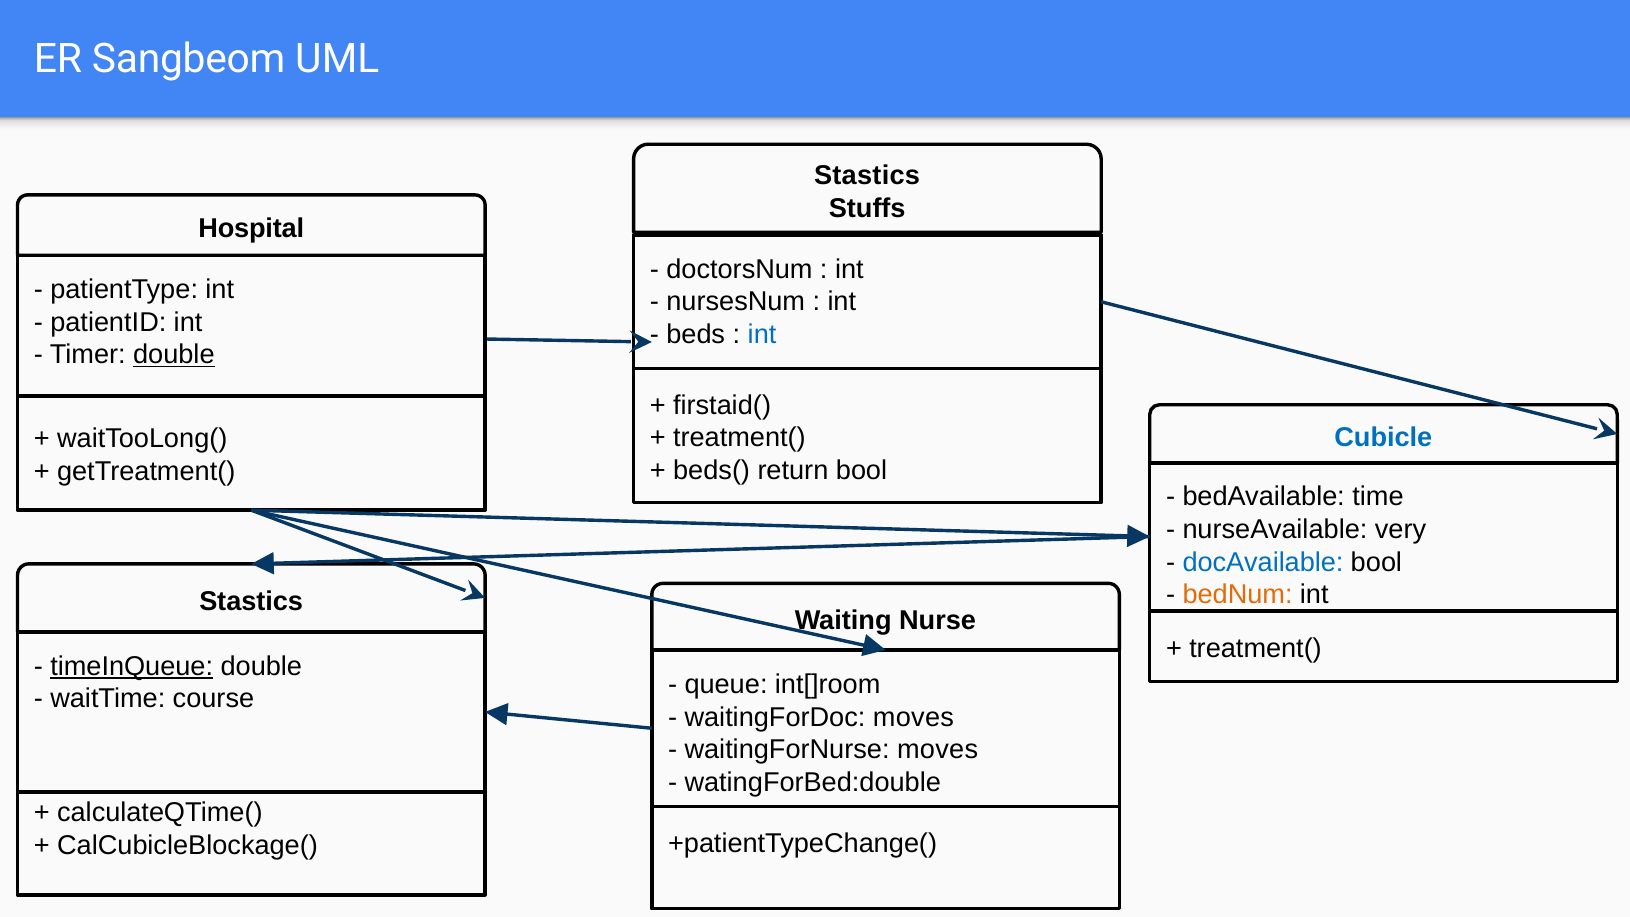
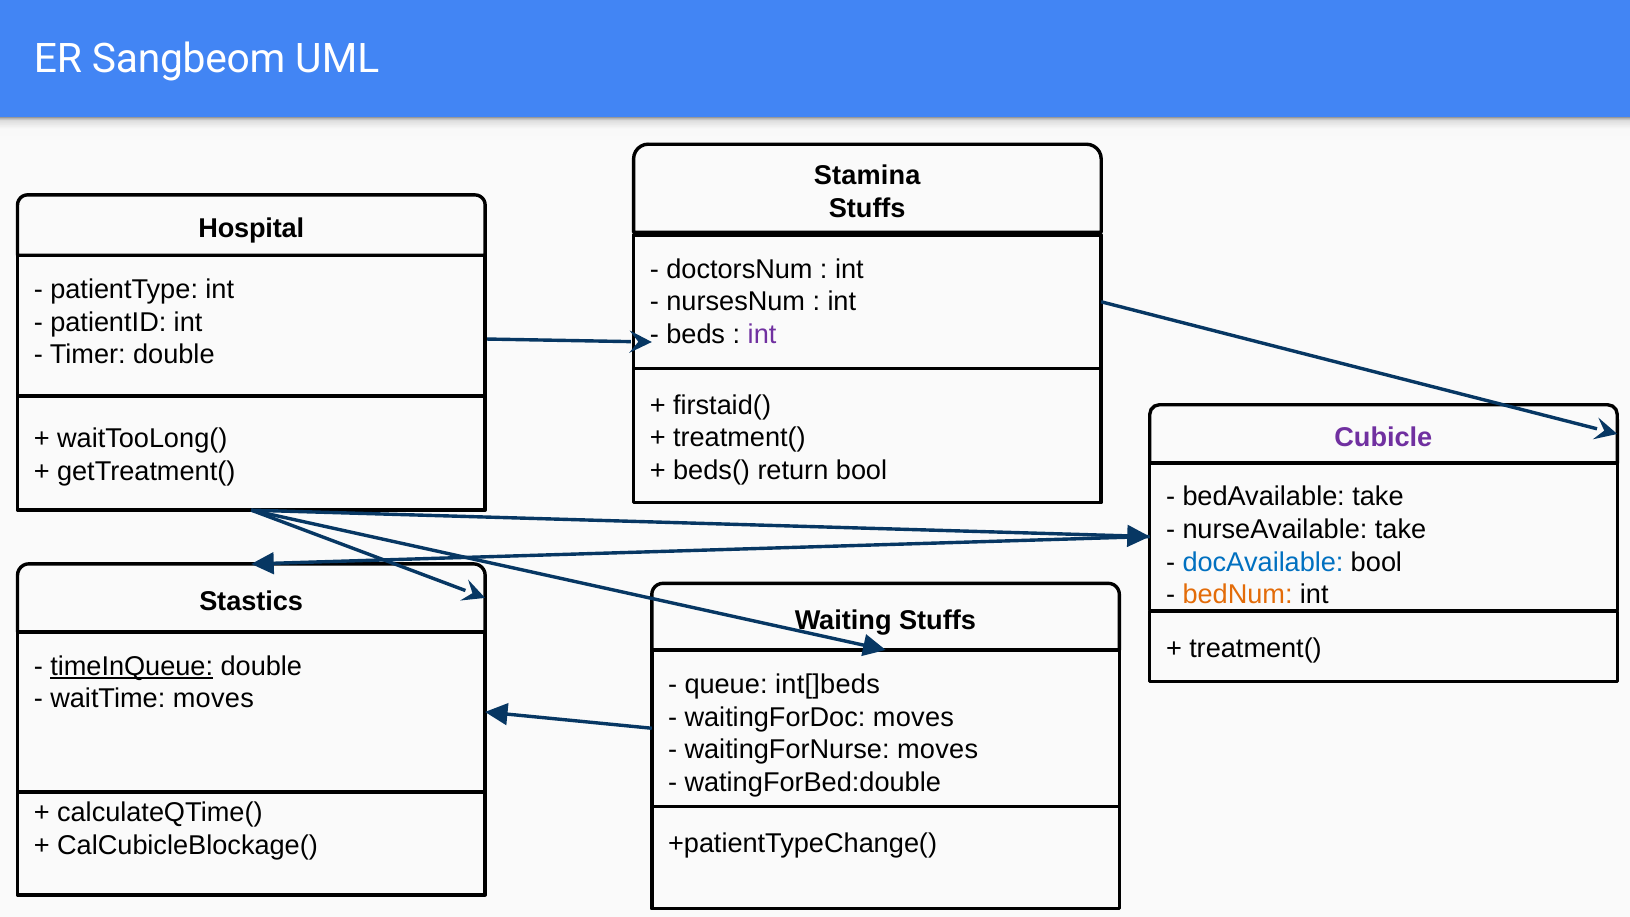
Stastics: Stastics -> Stamina (867, 176)
int colour: blue -> purple (762, 334)
double underline: present -> none (174, 355)
Cubicle colour: blue -> purple (1383, 437)
bedAvailable time: time -> take (1378, 497)
nurseAvailable very: very -> take (1401, 530)
Waiting Nurse: Nurse -> Stuffs (938, 620)
int[]room: int[]room -> int[]beds (828, 684)
waitTime course: course -> moves (213, 699)
